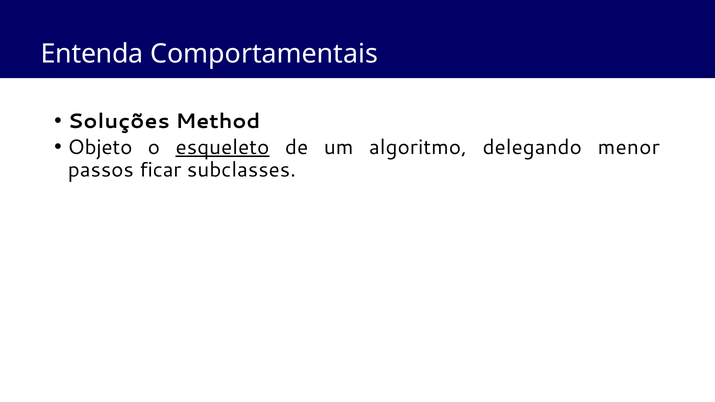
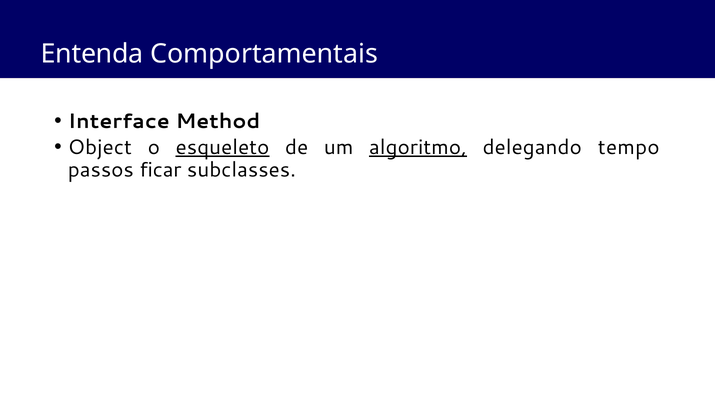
Soluções: Soluções -> Interface (119, 121)
Objeto: Objeto -> Object (100, 147)
algoritmo underline: none -> present (418, 147)
menor: menor -> tempo (629, 147)
